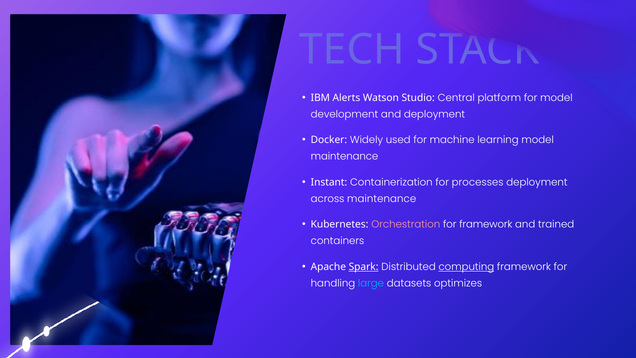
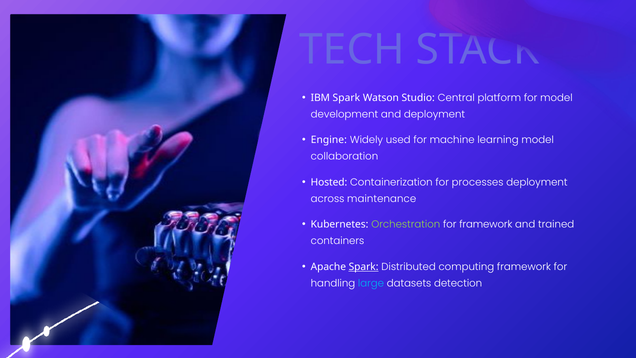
IBM Alerts: Alerts -> Spark (346, 98)
Docker: Docker -> Engine (329, 140)
maintenance: maintenance -> collaboration (344, 156)
Instant: Instant -> Hosted (329, 182)
Orchestration colour: pink -> light green (406, 224)
computing underline: present -> none (466, 267)
optimizes: optimizes -> detection (458, 283)
